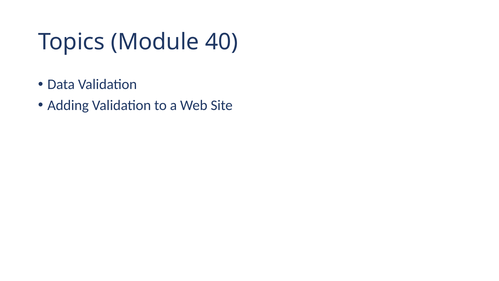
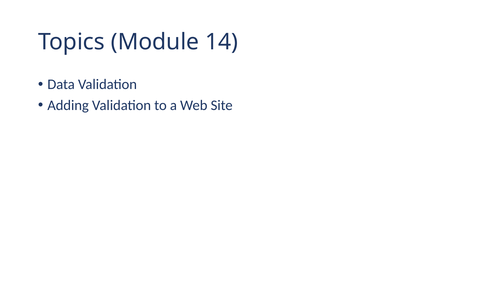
40: 40 -> 14 (222, 42)
